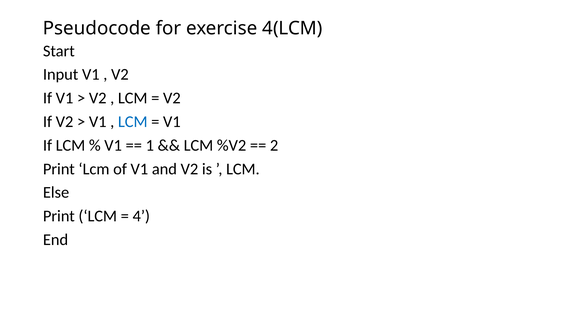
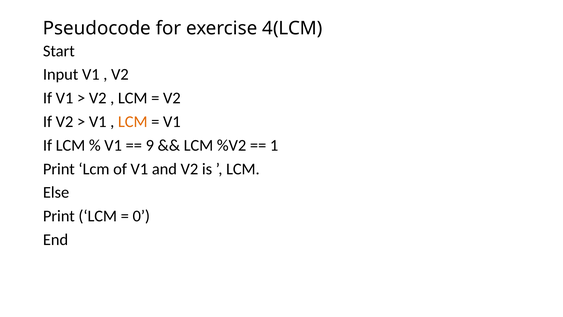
LCM colour: blue -> orange (133, 122)
1: 1 -> 9 (150, 145)
2: 2 -> 1 (274, 145)
4: 4 -> 0 (141, 216)
